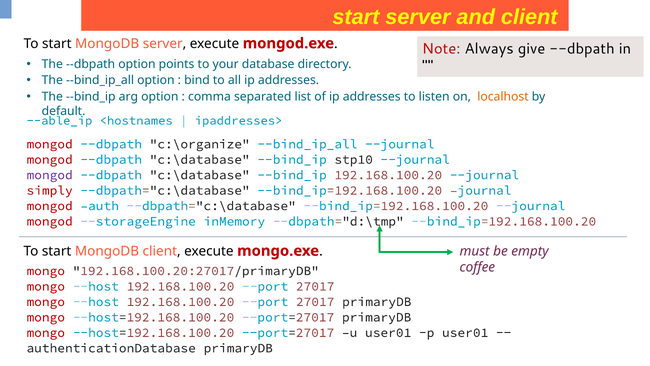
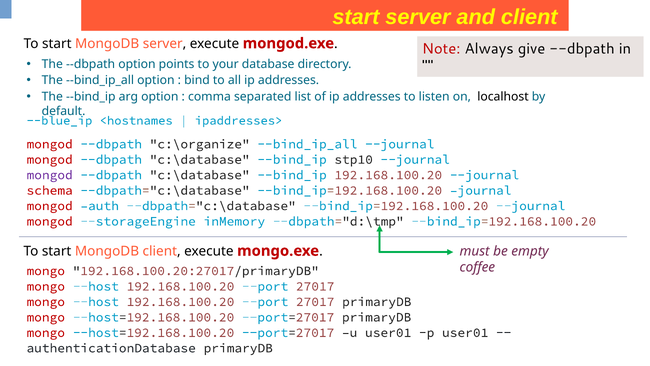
localhost colour: orange -> black (503, 97)
--able_ip: --able_ip -> --blue_ip (59, 120)
simply: simply -> schema (50, 190)
